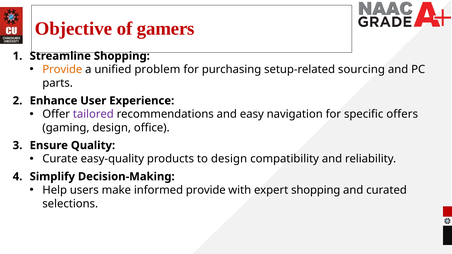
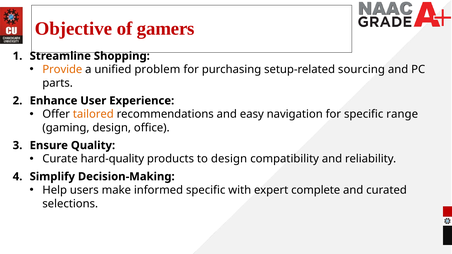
tailored colour: purple -> orange (93, 114)
offers: offers -> range (402, 114)
easy-quality: easy-quality -> hard-quality (112, 159)
informed provide: provide -> specific (206, 190)
expert shopping: shopping -> complete (316, 190)
